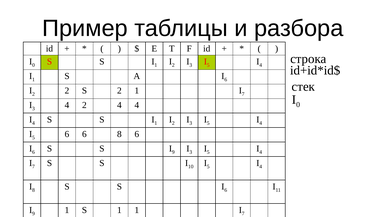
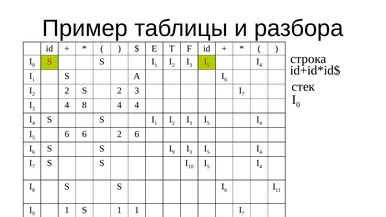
2 1: 1 -> 3 (137, 91)
4 2: 2 -> 8 (84, 105)
6 8: 8 -> 2 (119, 134)
